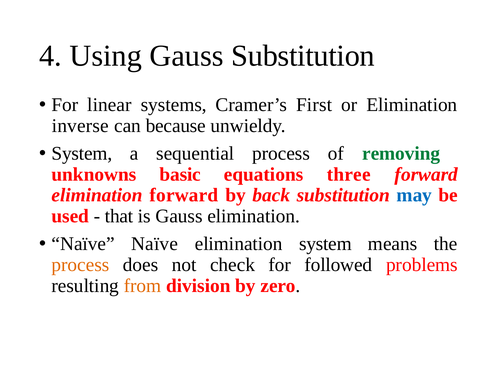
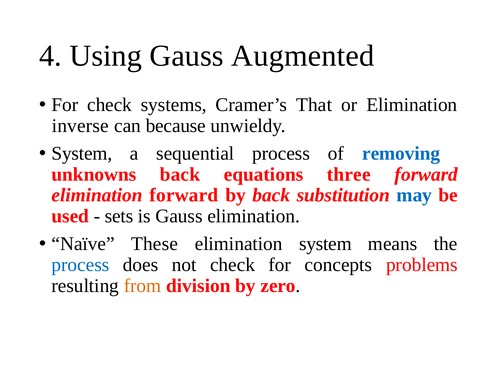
Gauss Substitution: Substitution -> Augmented (303, 56)
For linear: linear -> check (110, 105)
First: First -> That (314, 105)
removing colour: green -> blue (401, 153)
unknowns basic: basic -> back (180, 174)
that: that -> sets (119, 216)
Naïve Naïve: Naïve -> These (155, 244)
process colour: orange -> blue (80, 265)
followed: followed -> concepts (338, 265)
